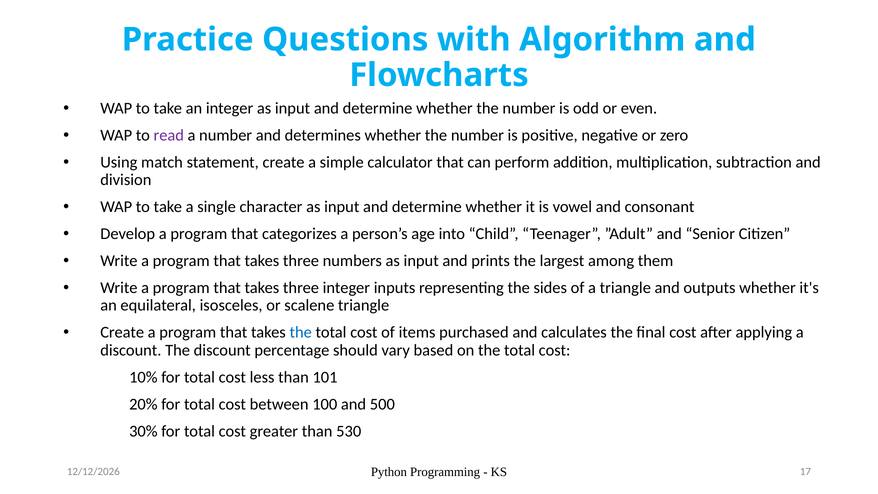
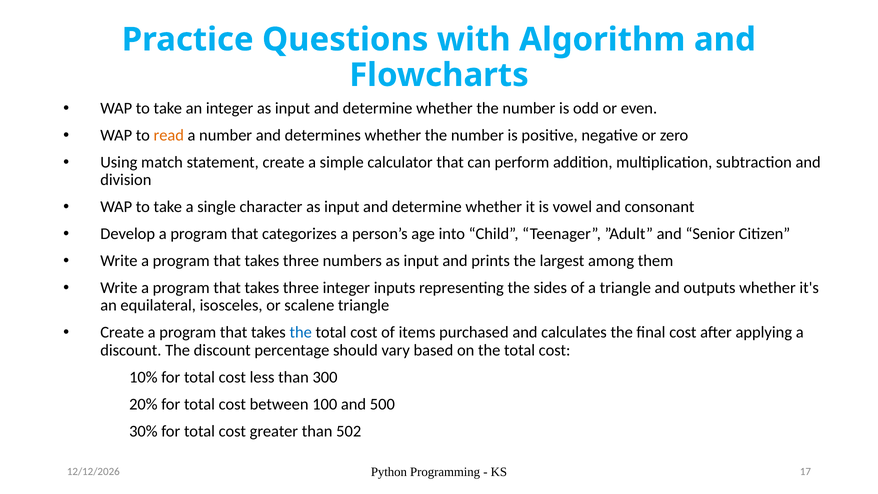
read colour: purple -> orange (169, 135)
101: 101 -> 300 (325, 377)
530: 530 -> 502 (349, 431)
